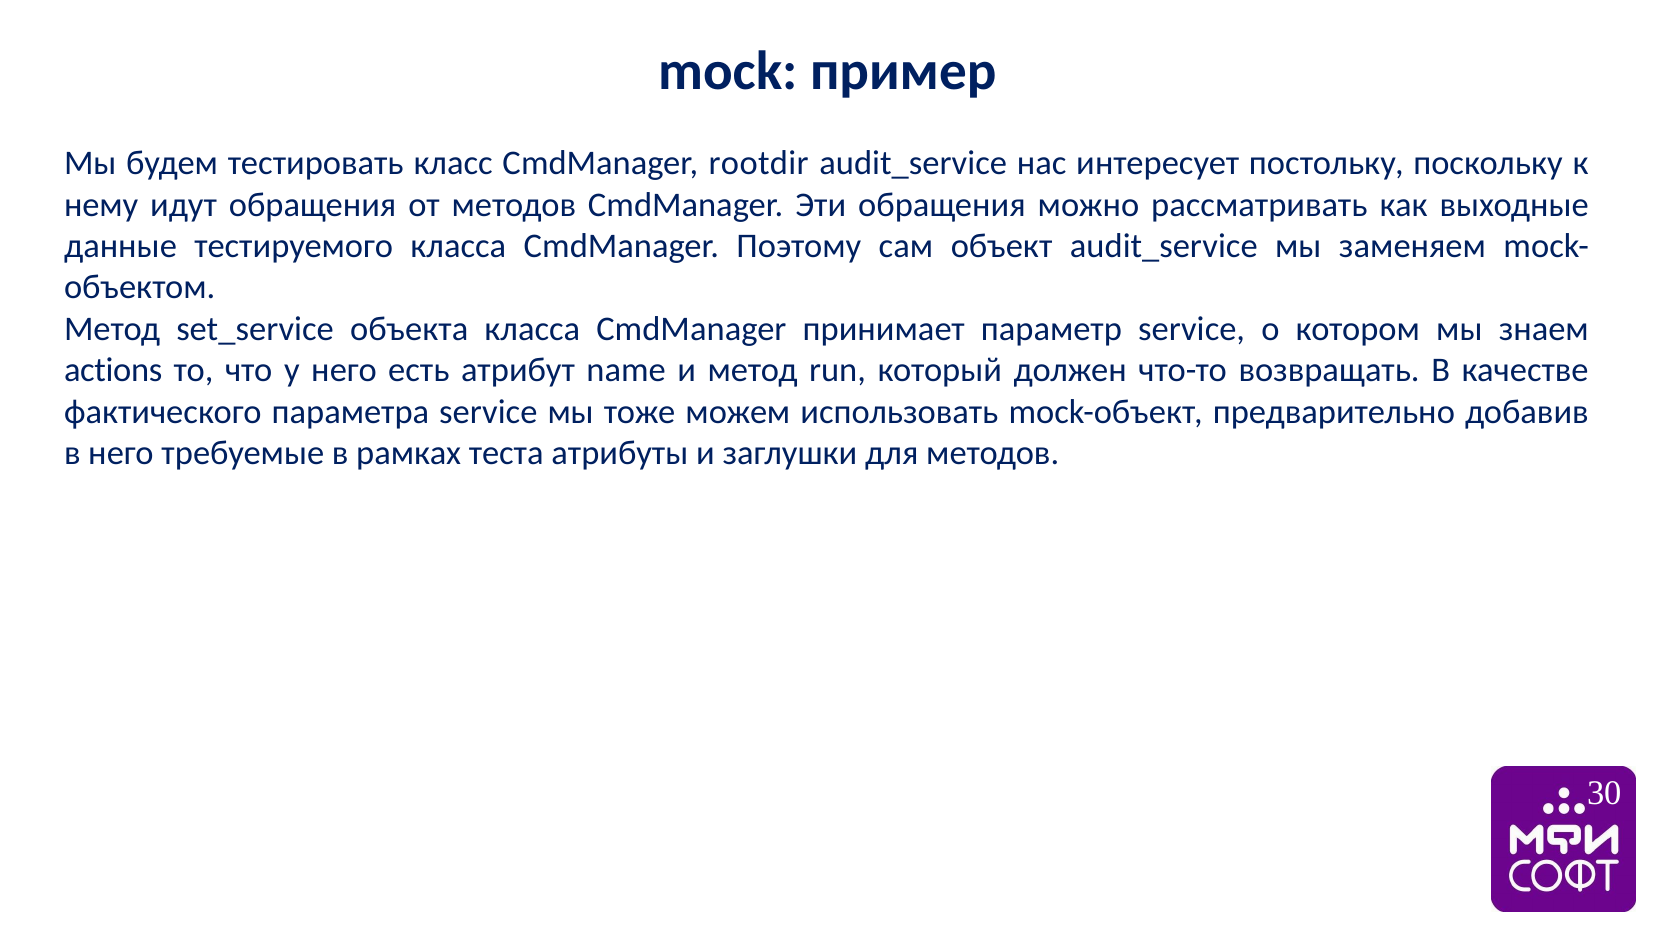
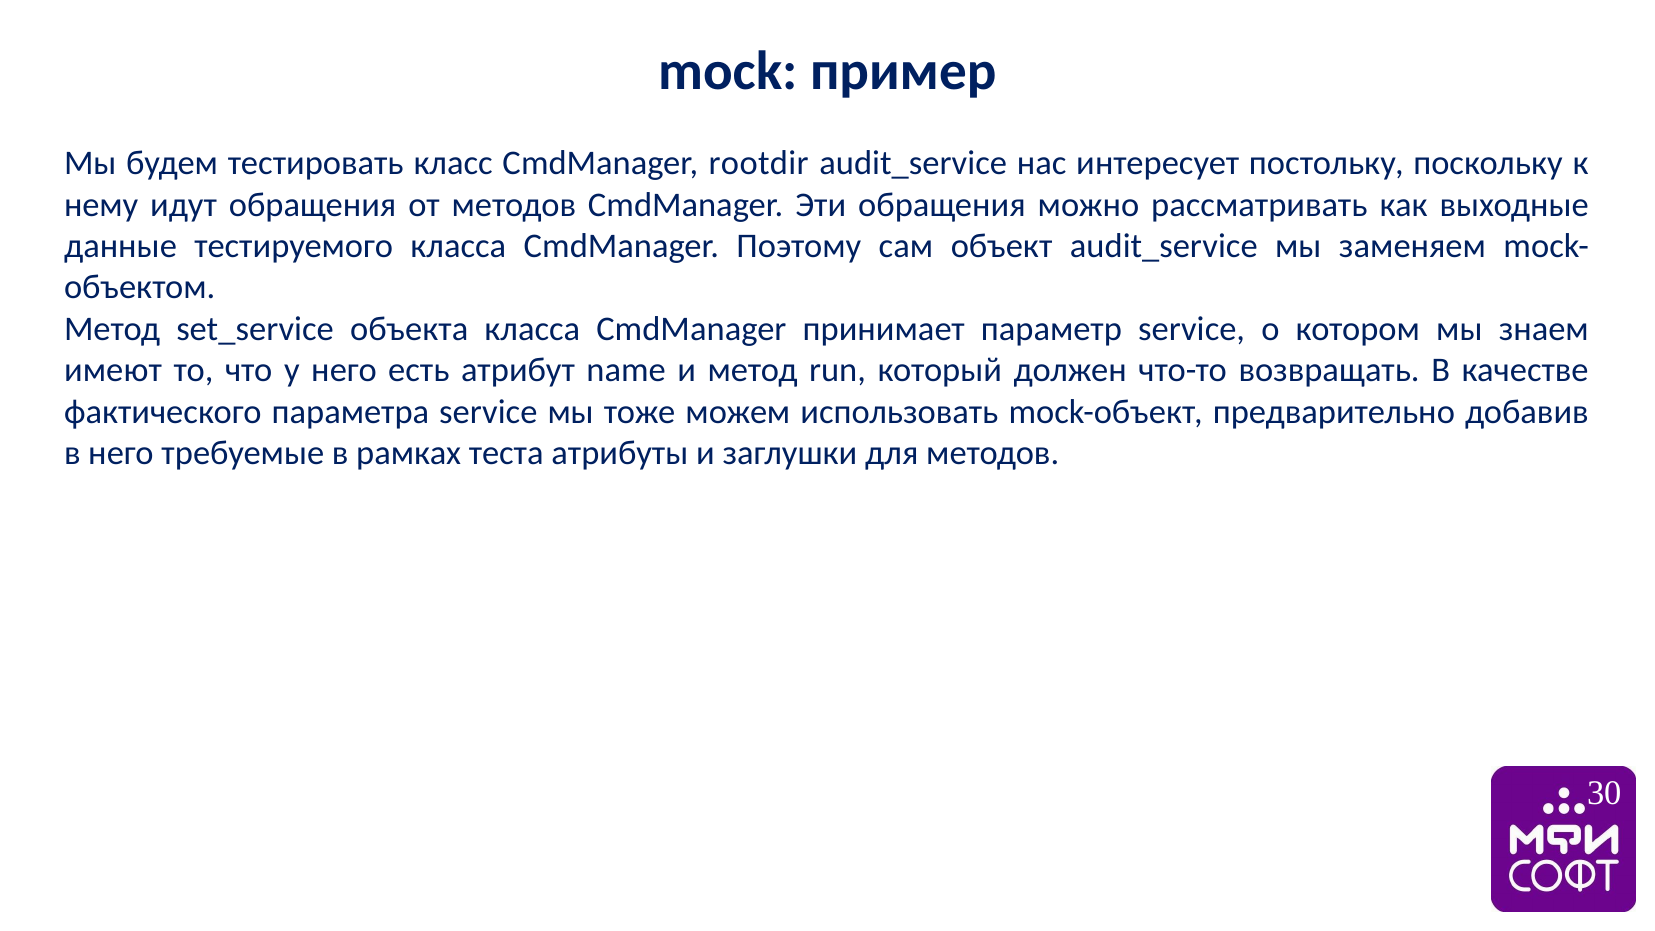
actions: actions -> имеют (113, 370)
